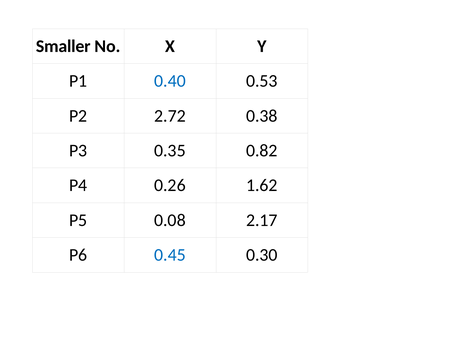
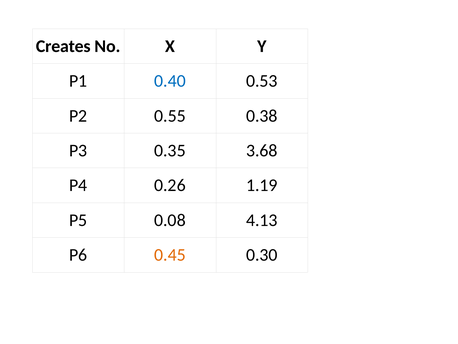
Smaller: Smaller -> Creates (63, 46)
2.72: 2.72 -> 0.55 (170, 116)
0.82: 0.82 -> 3.68 (262, 150)
1.62: 1.62 -> 1.19 (262, 185)
2.17: 2.17 -> 4.13 (262, 220)
0.45 colour: blue -> orange (170, 255)
